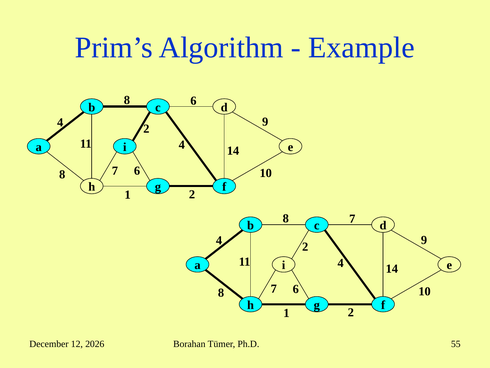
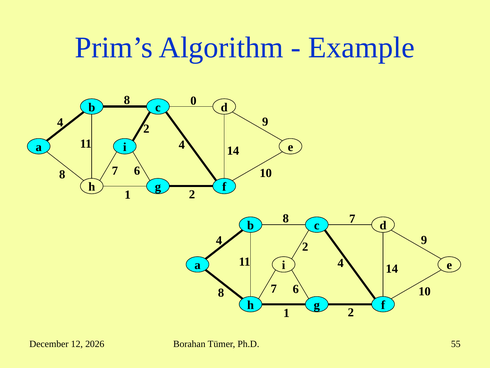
8 6: 6 -> 0 (193, 101)
